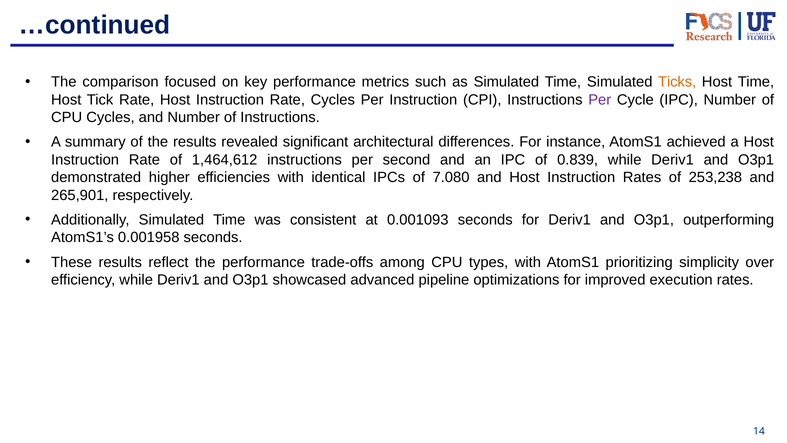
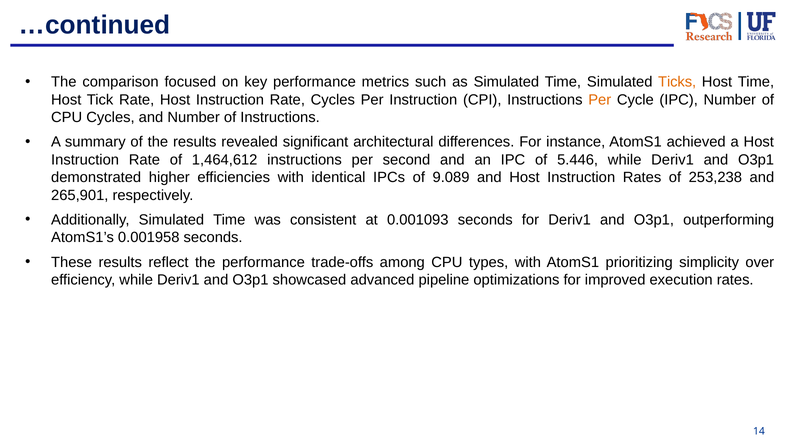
Per colour: purple -> orange (600, 100)
0.839: 0.839 -> 5.446 (578, 160)
7.080: 7.080 -> 9.089 (451, 177)
